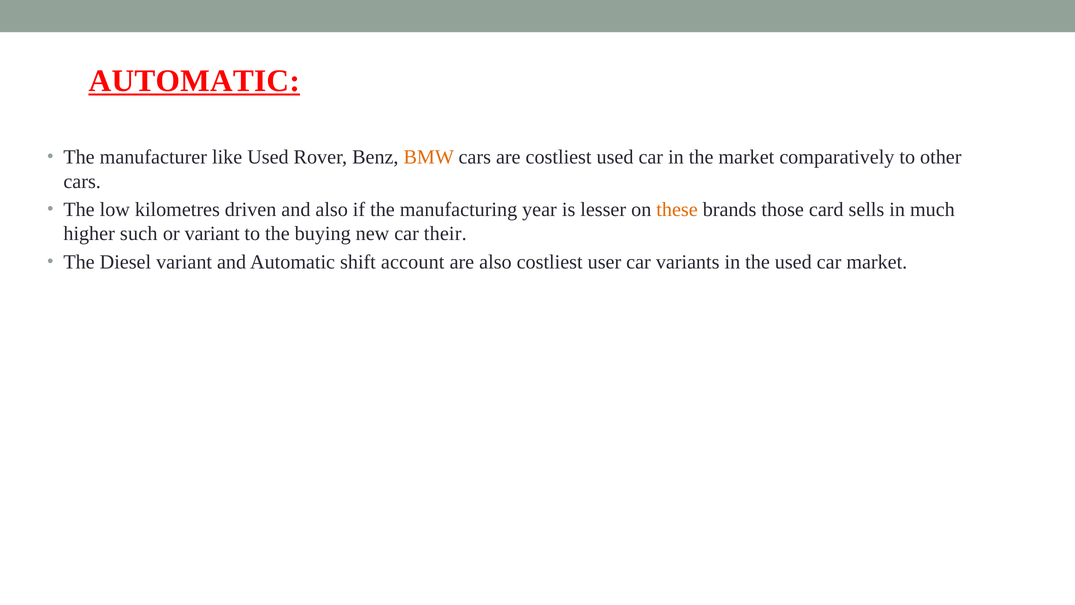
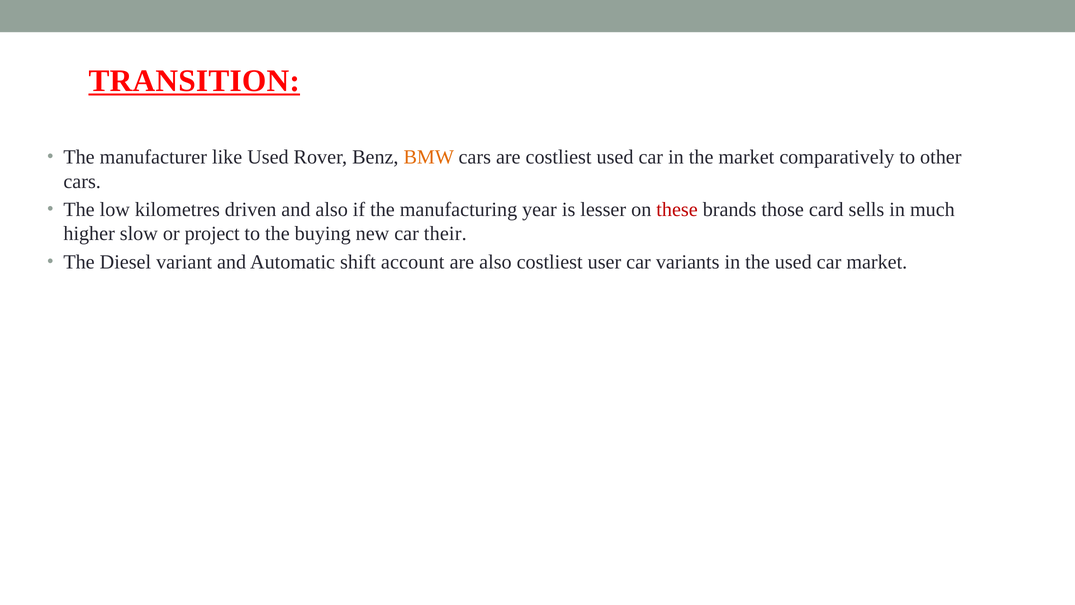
AUTOMATIC: AUTOMATIC -> TRANSITION (194, 81)
these colour: orange -> red (677, 209)
such: such -> slow (139, 234)
or variant: variant -> project (212, 234)
